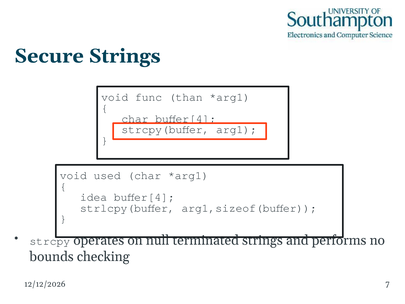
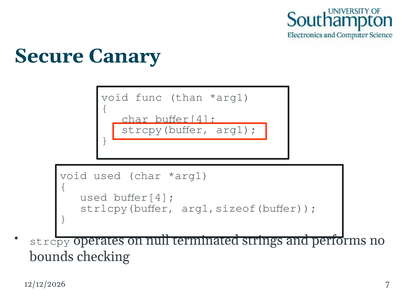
Secure Strings: Strings -> Canary (125, 56)
idea: idea -> used (94, 197)
